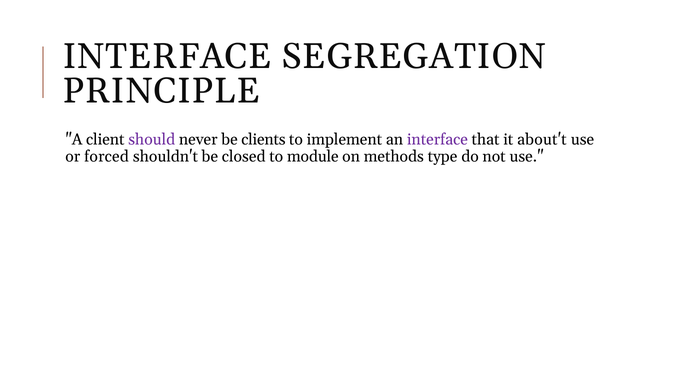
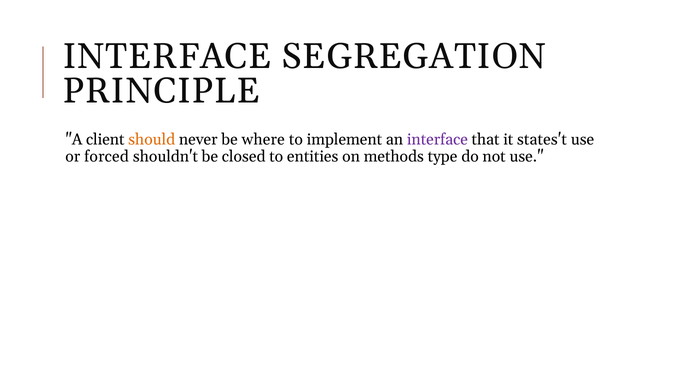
should colour: purple -> orange (152, 140)
clients: clients -> where (263, 140)
about't: about't -> states't (542, 140)
module: module -> entities (313, 157)
